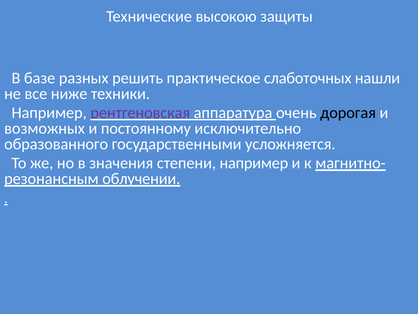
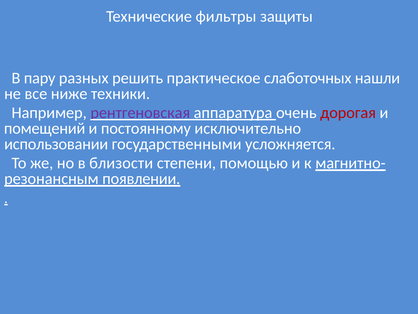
высокою: высокою -> фильтры (226, 16)
базе: базе -> пару (40, 78)
дорогая colour: black -> red (348, 112)
возможных: возможных -> помещений (45, 128)
образованного: образованного -> использовании (56, 144)
значения: значения -> близости (121, 163)
степени например: например -> помощью (254, 163)
облучении: облучении -> появлении (141, 178)
